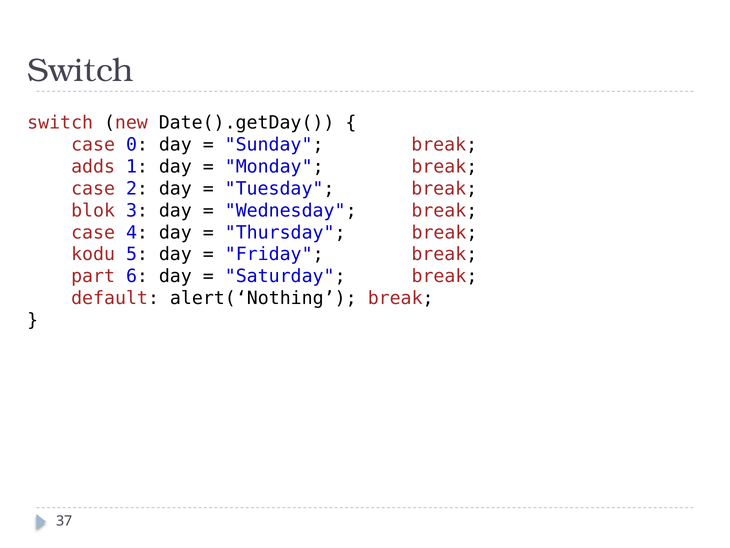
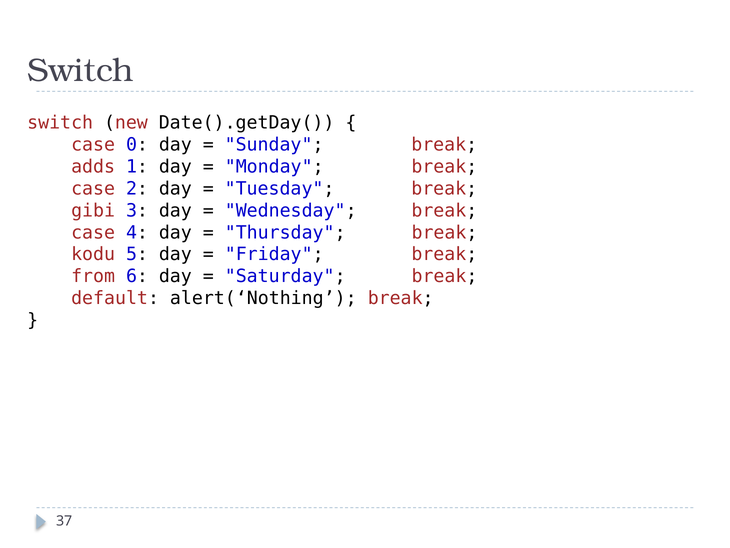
blok: blok -> gibi (93, 210)
part: part -> from (93, 276)
